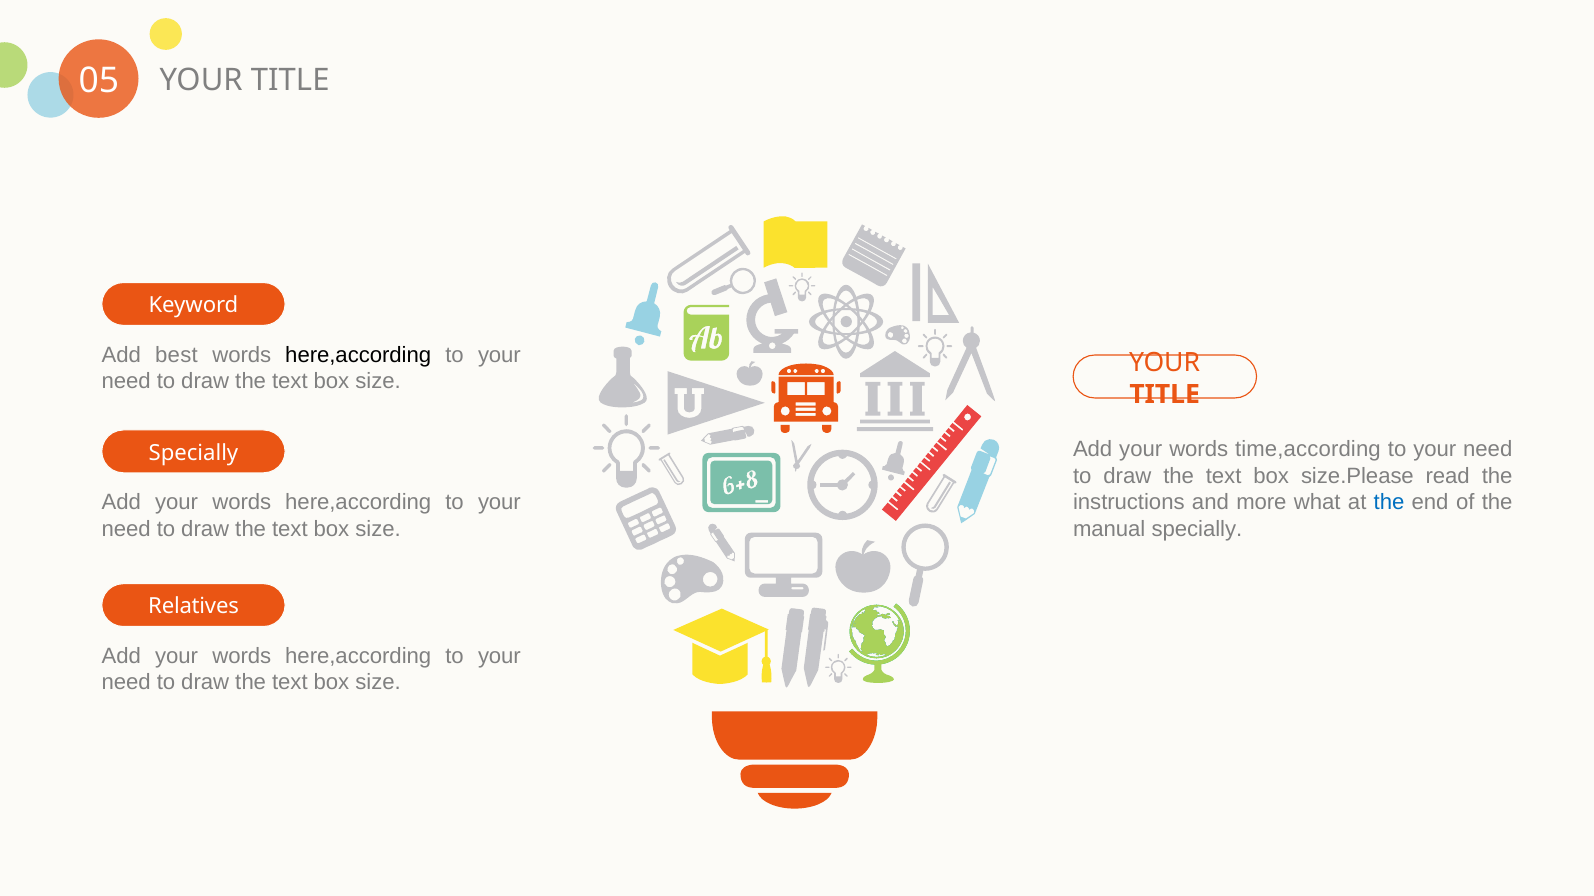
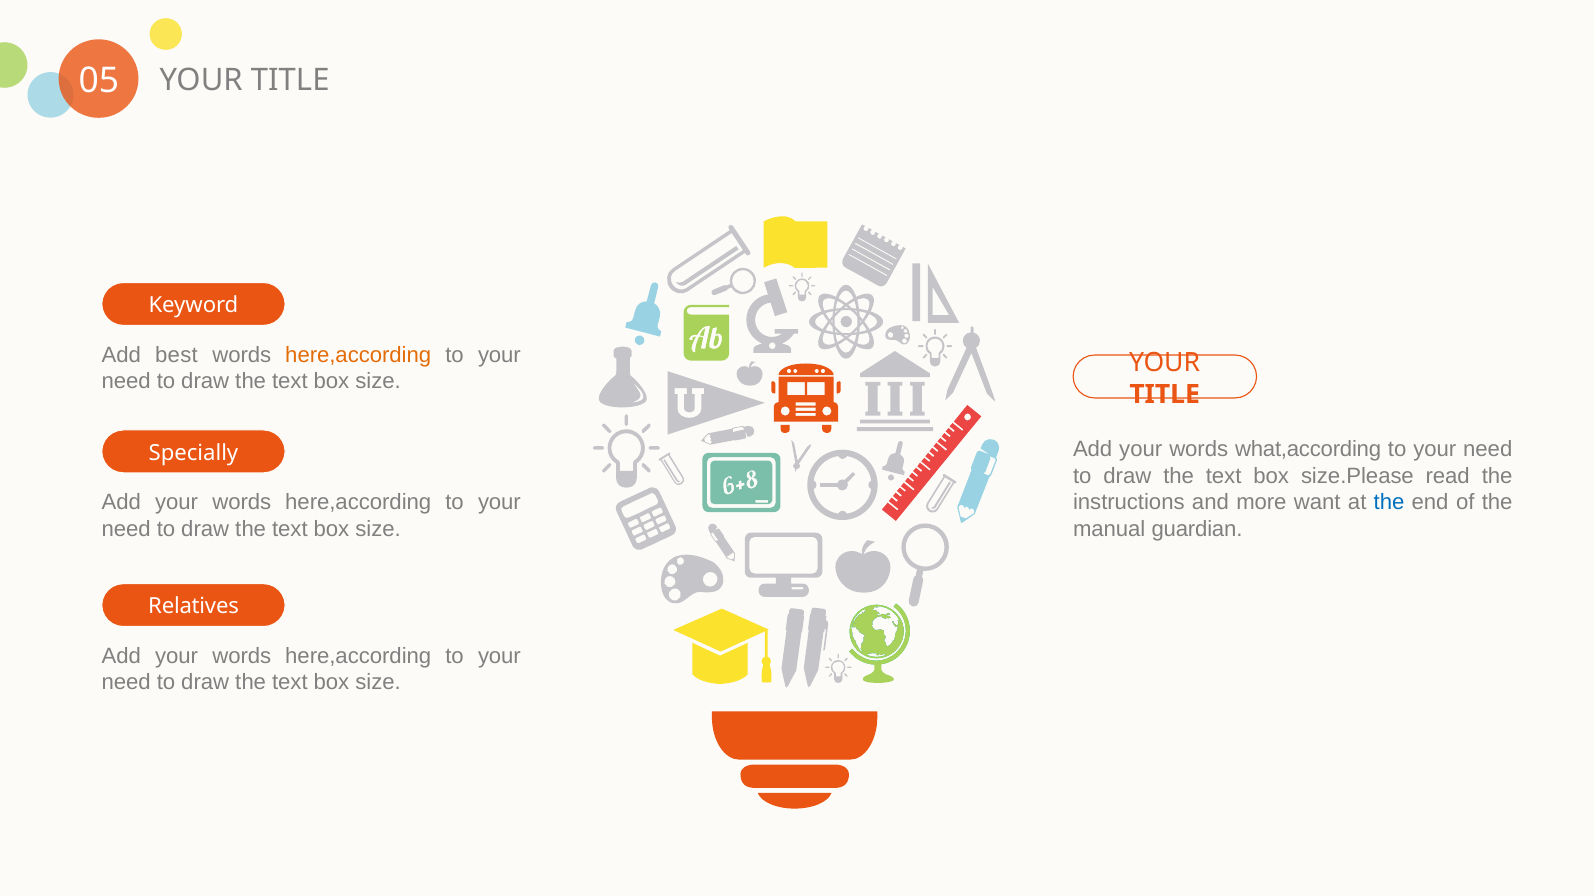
here,according colour: black -> orange (358, 355)
time,according: time,according -> what,according (1308, 449)
what: what -> want (1317, 503)
manual specially: specially -> guardian (1197, 529)
